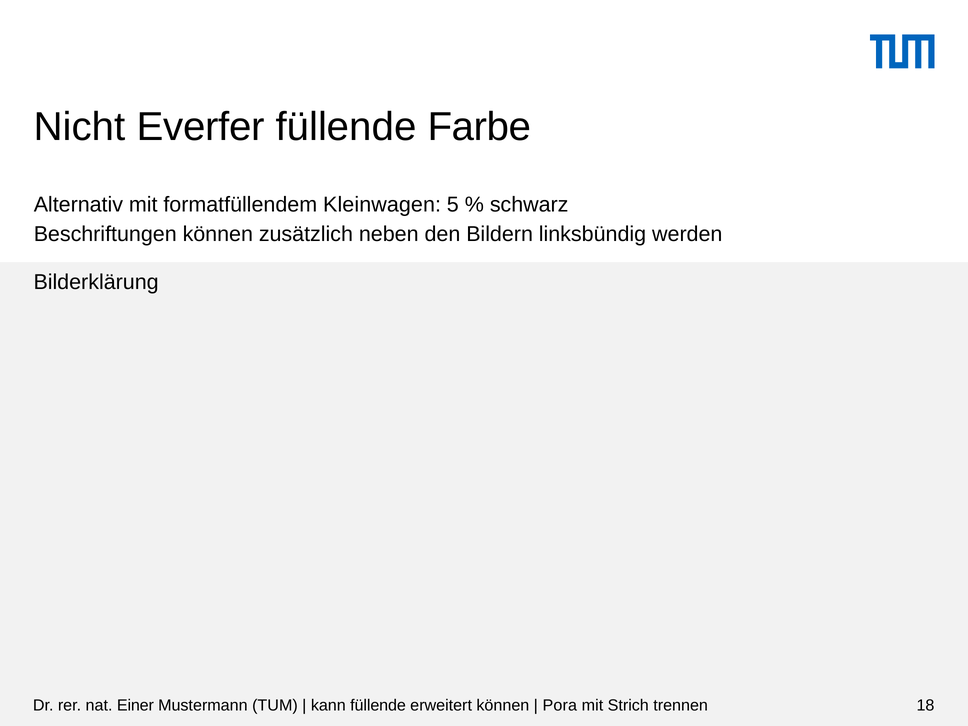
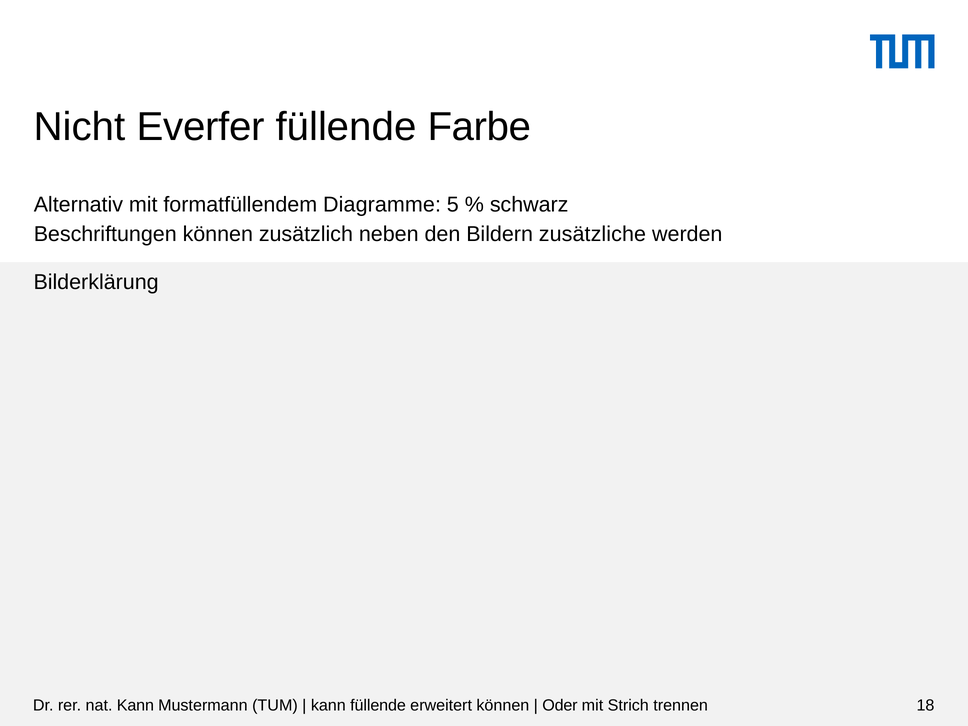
Kleinwagen: Kleinwagen -> Diagramme (382, 205)
linksbündig: linksbündig -> zusätzliche (592, 234)
nat Einer: Einer -> Kann (135, 706)
Pora: Pora -> Oder (560, 706)
